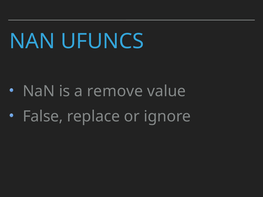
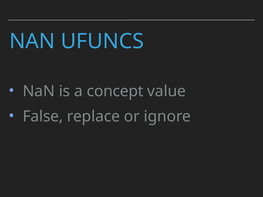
remove: remove -> concept (115, 91)
